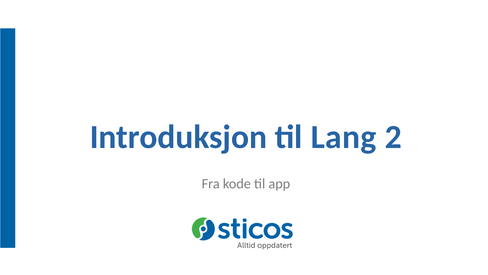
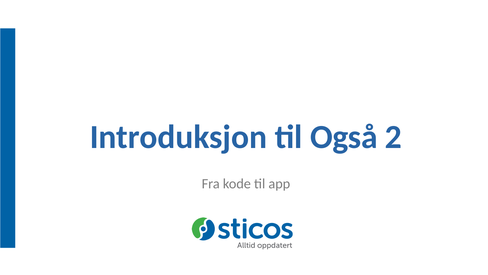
Lang: Lang -> Også (344, 137)
